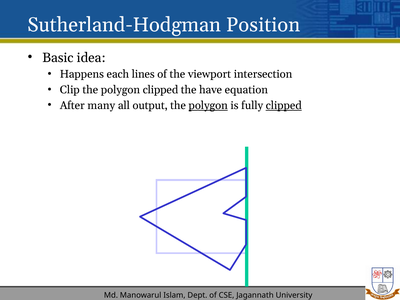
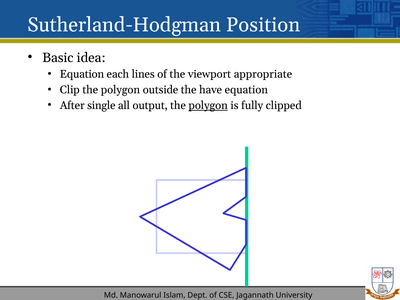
Happens: Happens -> Equation (82, 74)
intersection: intersection -> appropriate (263, 74)
polygon clipped: clipped -> outside (160, 90)
many: many -> single (101, 105)
clipped underline: present -> none (284, 105)
